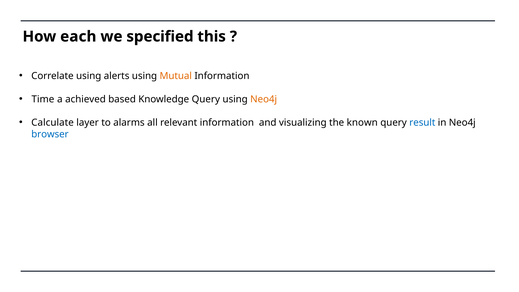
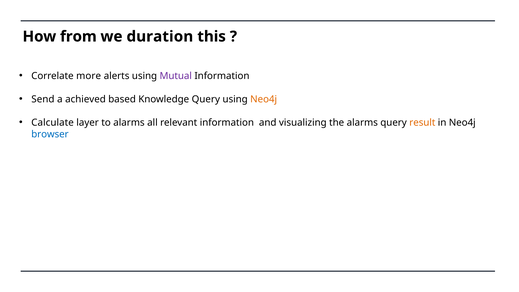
each: each -> from (78, 37)
specified: specified -> duration (160, 37)
Correlate using: using -> more (89, 76)
Mutual colour: orange -> purple (176, 76)
Time: Time -> Send (43, 99)
the known: known -> alarms (362, 123)
result colour: blue -> orange (422, 123)
